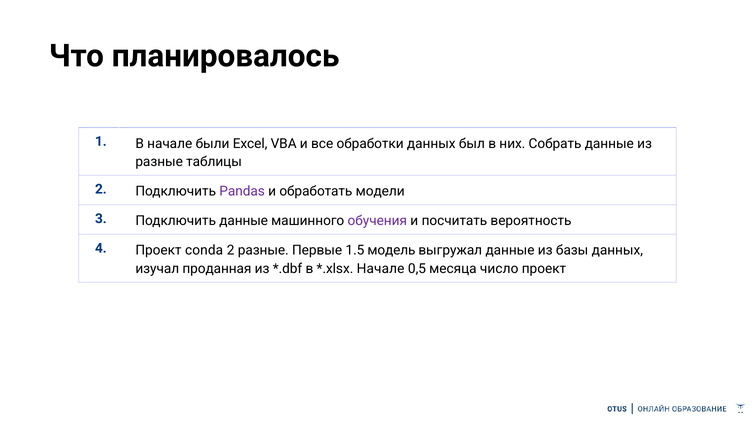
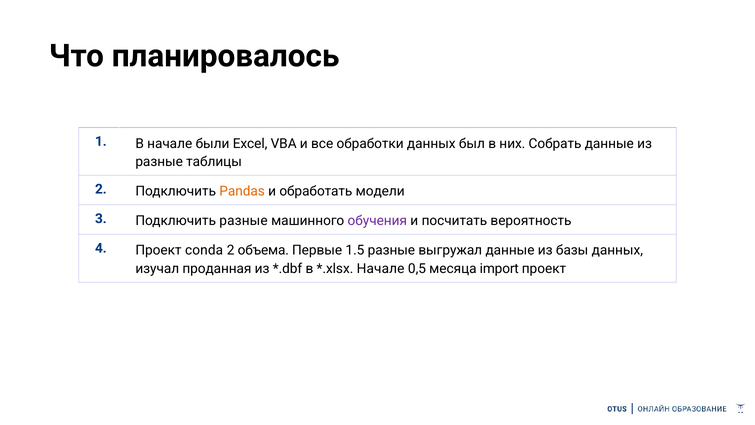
Pandas colour: purple -> orange (242, 191)
Подключить данные: данные -> разные (244, 221)
2 разные: разные -> объема (263, 250)
1.5 модель: модель -> разные (391, 250)
число: число -> import (499, 268)
